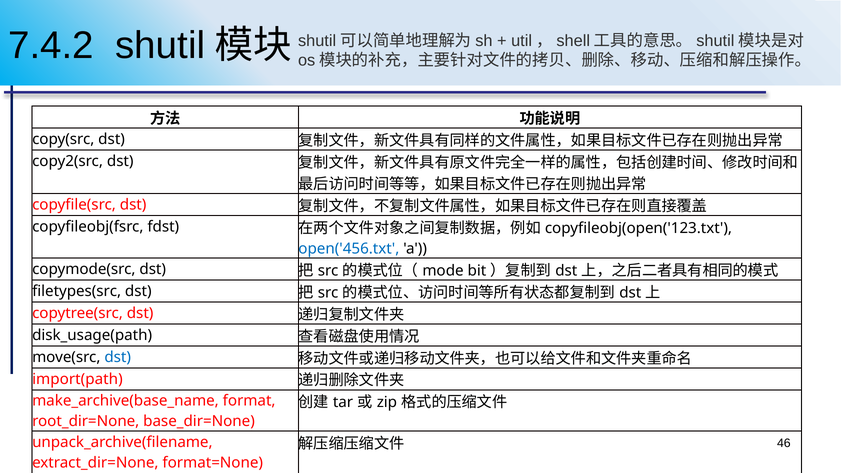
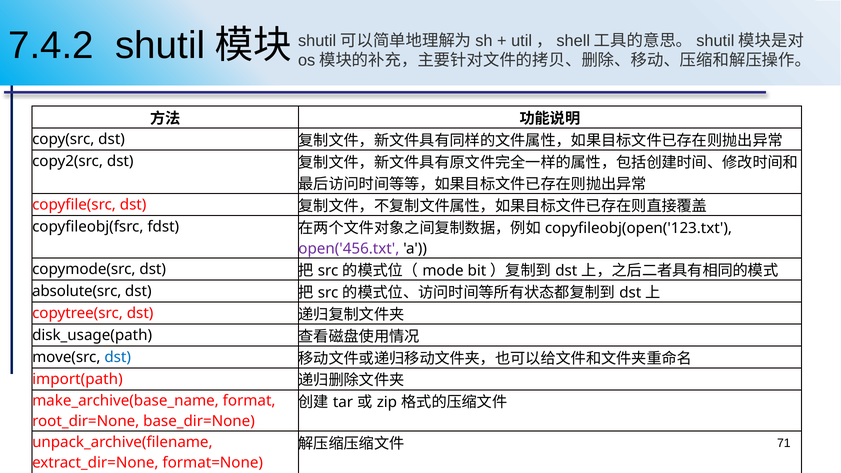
open('456.txt colour: blue -> purple (349, 249)
filetypes(src: filetypes(src -> absolute(src (77, 291)
46: 46 -> 71 (784, 443)
